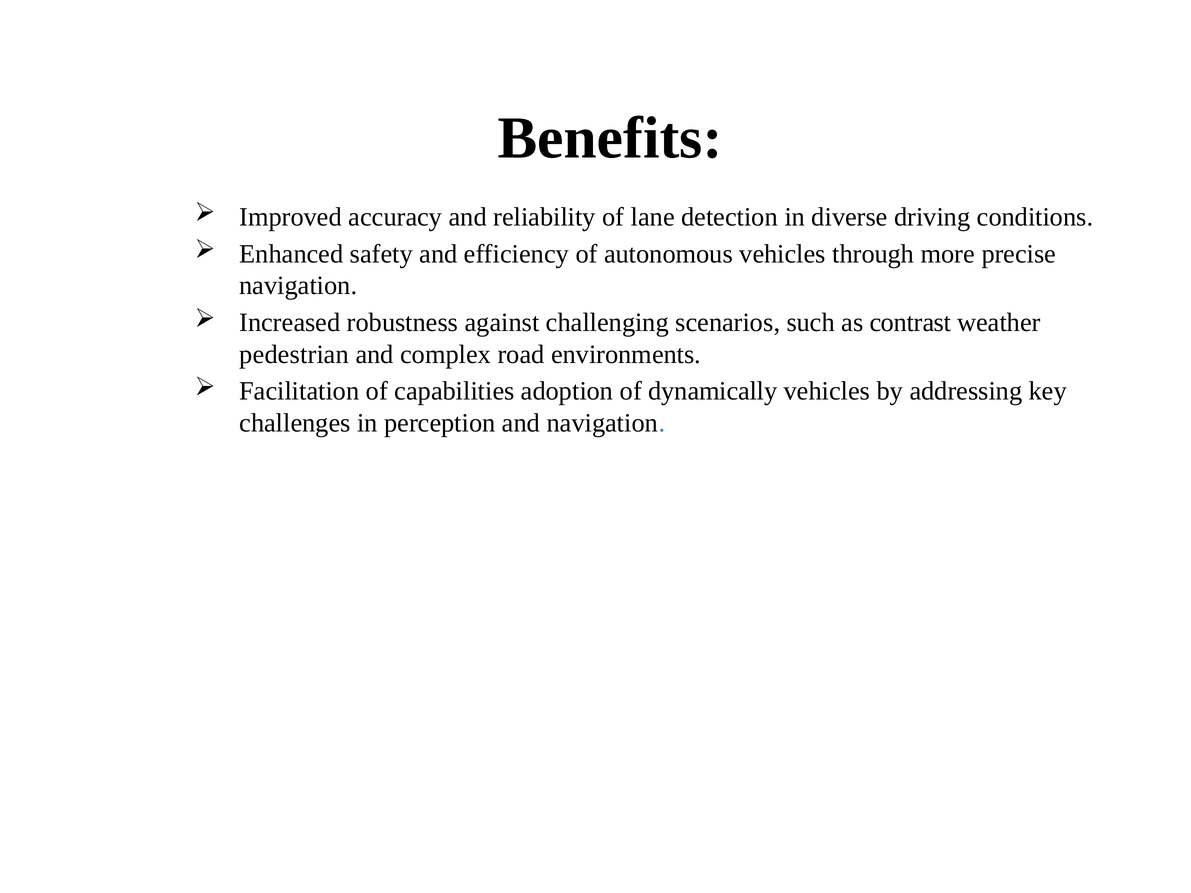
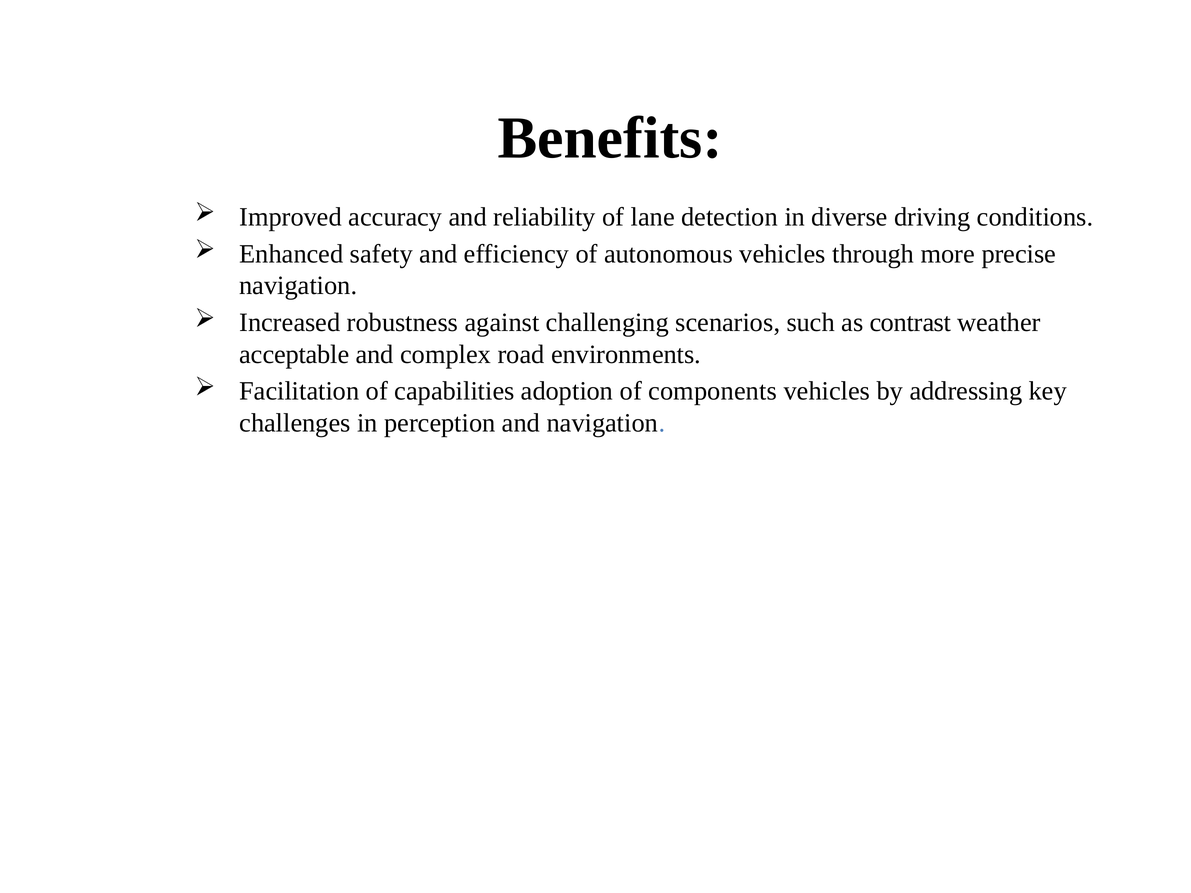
pedestrian: pedestrian -> acceptable (294, 354)
dynamically: dynamically -> components (713, 391)
